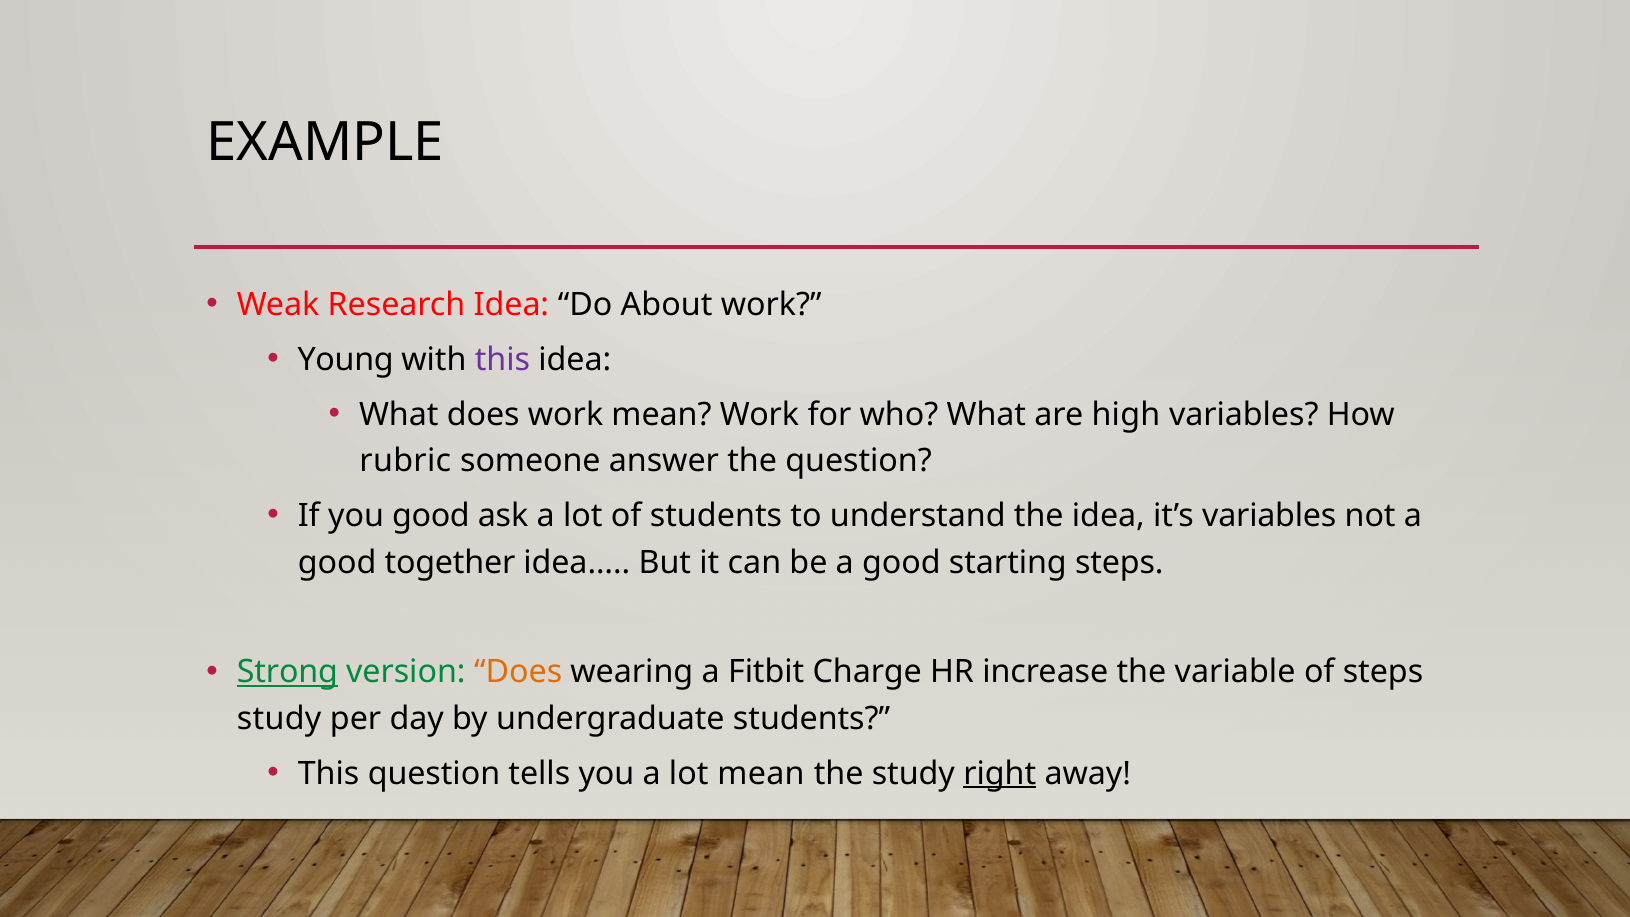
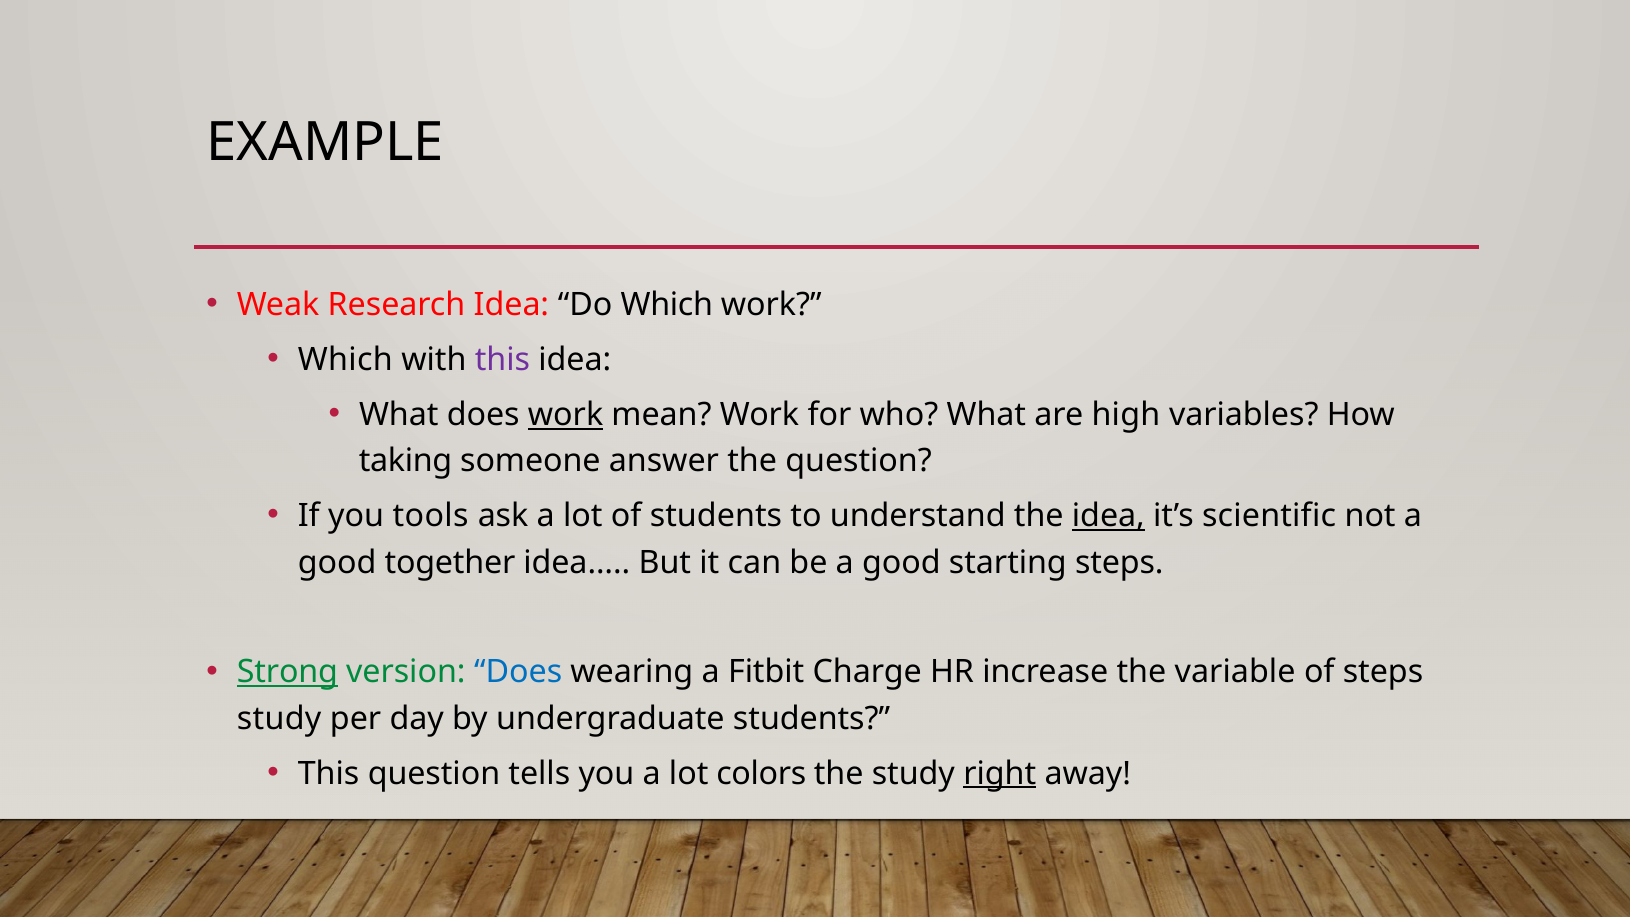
Do About: About -> Which (667, 305)
Young: Young -> Which (345, 360)
work underline: none -> present (566, 415)
rubric: rubric -> taking (406, 461)
you good: good -> tools (431, 516)
idea underline: none -> present (1108, 516)
it’s variables: variables -> scientific (1269, 516)
Does colour: orange -> blue (518, 672)
lot mean: mean -> colors (761, 773)
